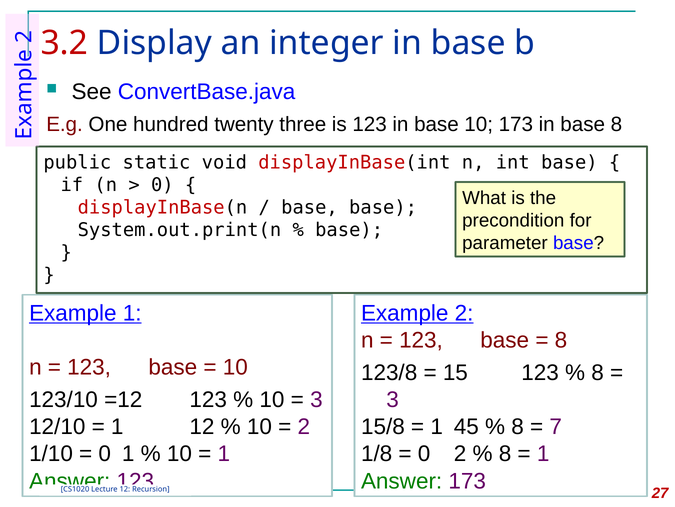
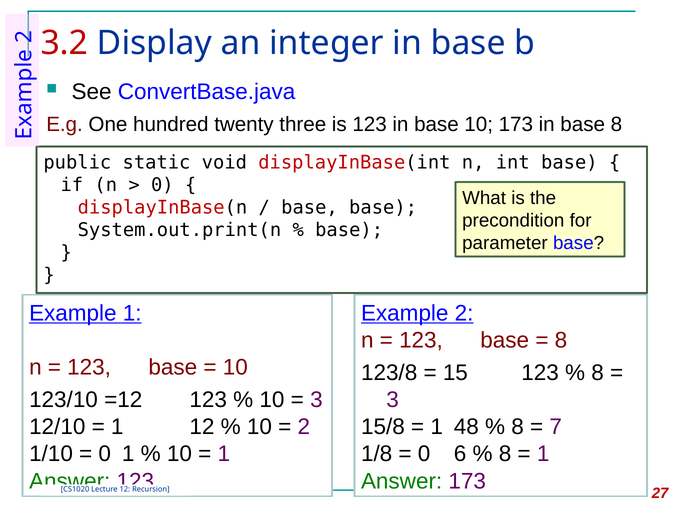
45: 45 -> 48 (466, 426)
0 2: 2 -> 6 (460, 453)
